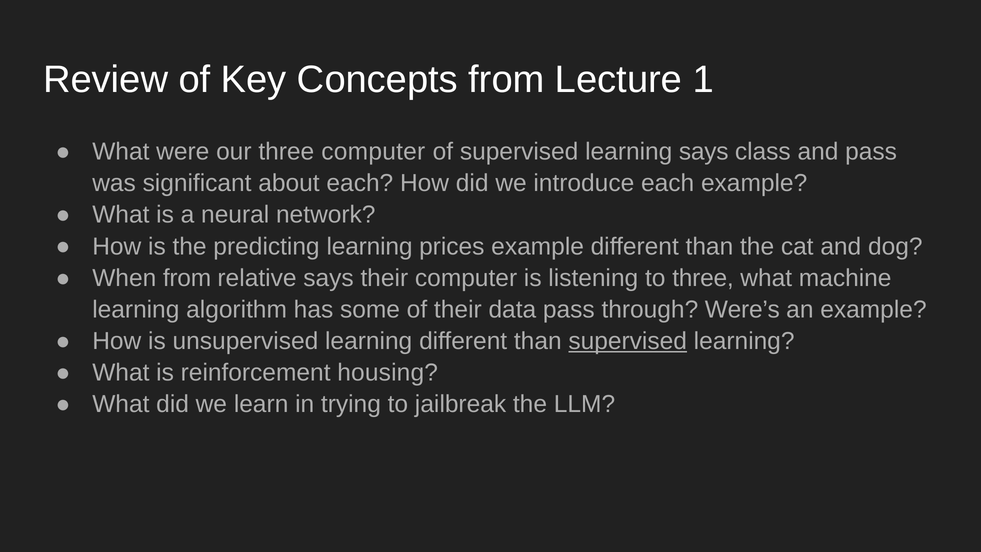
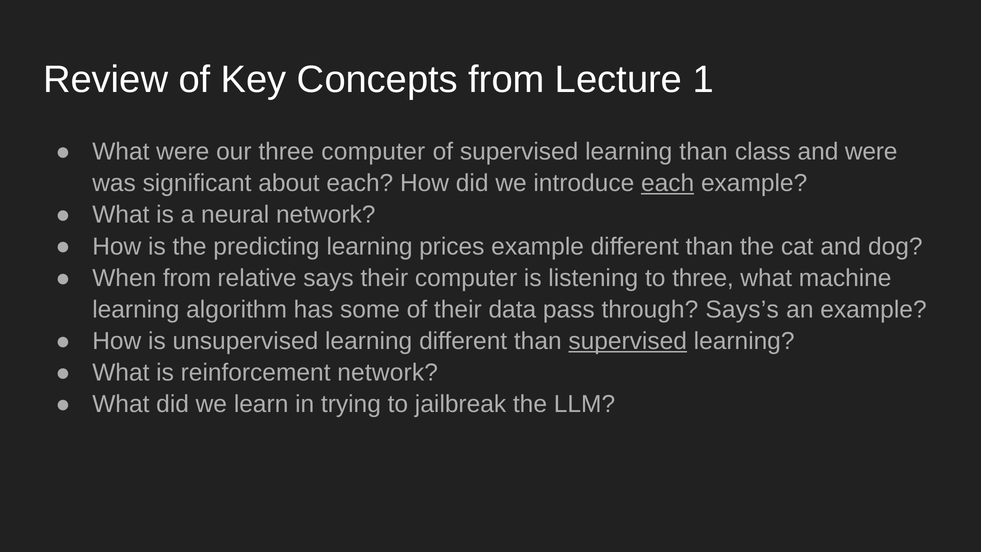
learning says: says -> than (703, 152)
and pass: pass -> were (871, 152)
each underline: none -> present (668, 183)
Were’s: Were’s -> Says’s (742, 309)
reinforcement housing: housing -> network (388, 373)
